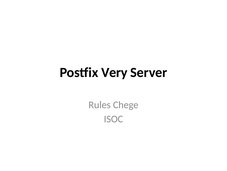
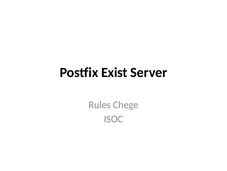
Very: Very -> Exist (114, 72)
